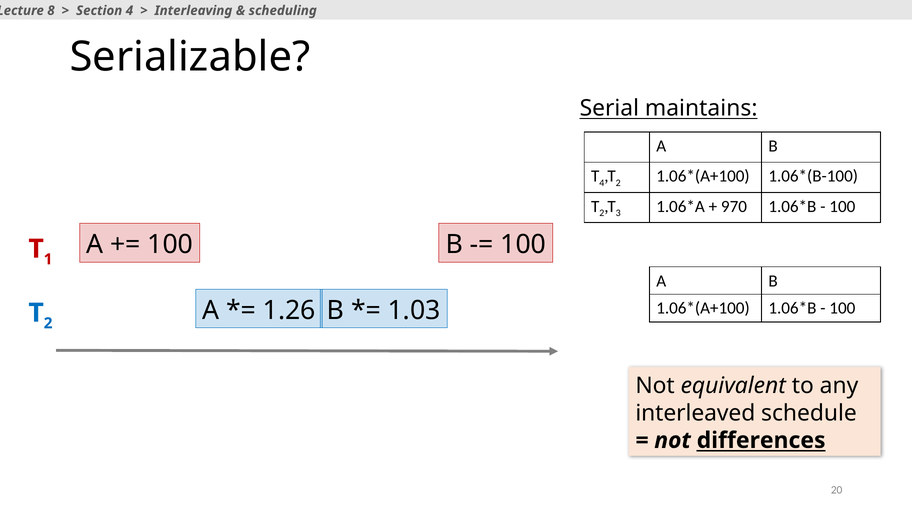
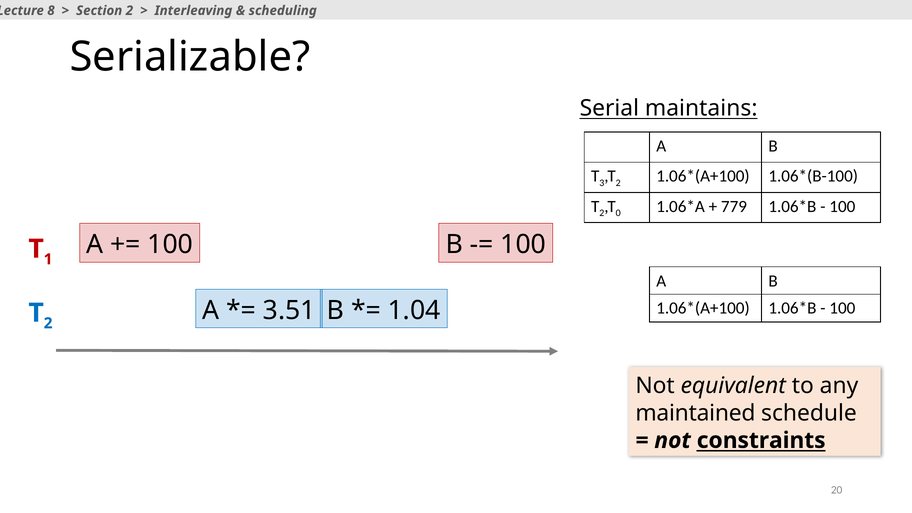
Section 4: 4 -> 2 (129, 11)
4: 4 -> 3 (602, 183)
3: 3 -> 0 (618, 213)
970: 970 -> 779 (734, 206)
1.26: 1.26 -> 3.51 (289, 310)
1.03: 1.03 -> 1.04 (414, 310)
interleaved: interleaved -> maintained (695, 413)
differences: differences -> constraints (761, 440)
